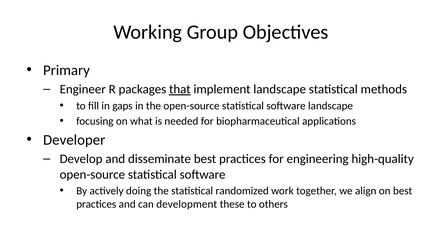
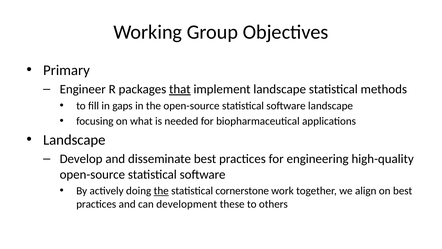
Developer: Developer -> Landscape (74, 140)
the underline: none -> present (161, 191)
randomized: randomized -> cornerstone (242, 191)
